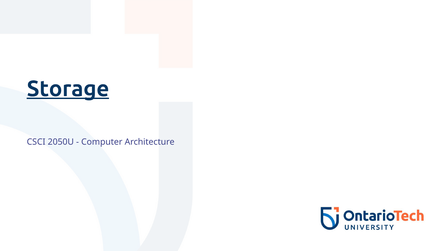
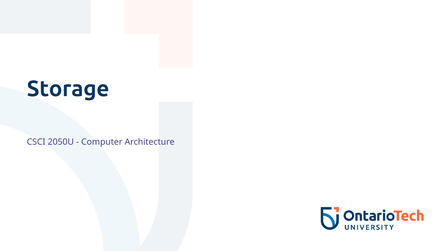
Storage underline: present -> none (68, 89)
